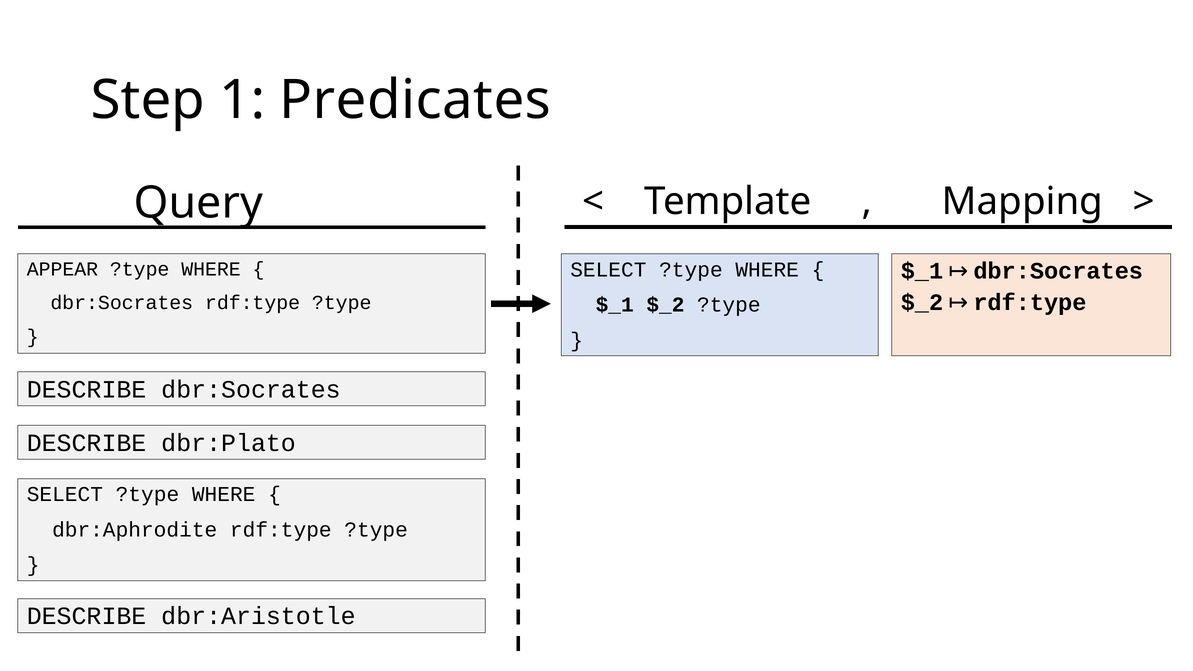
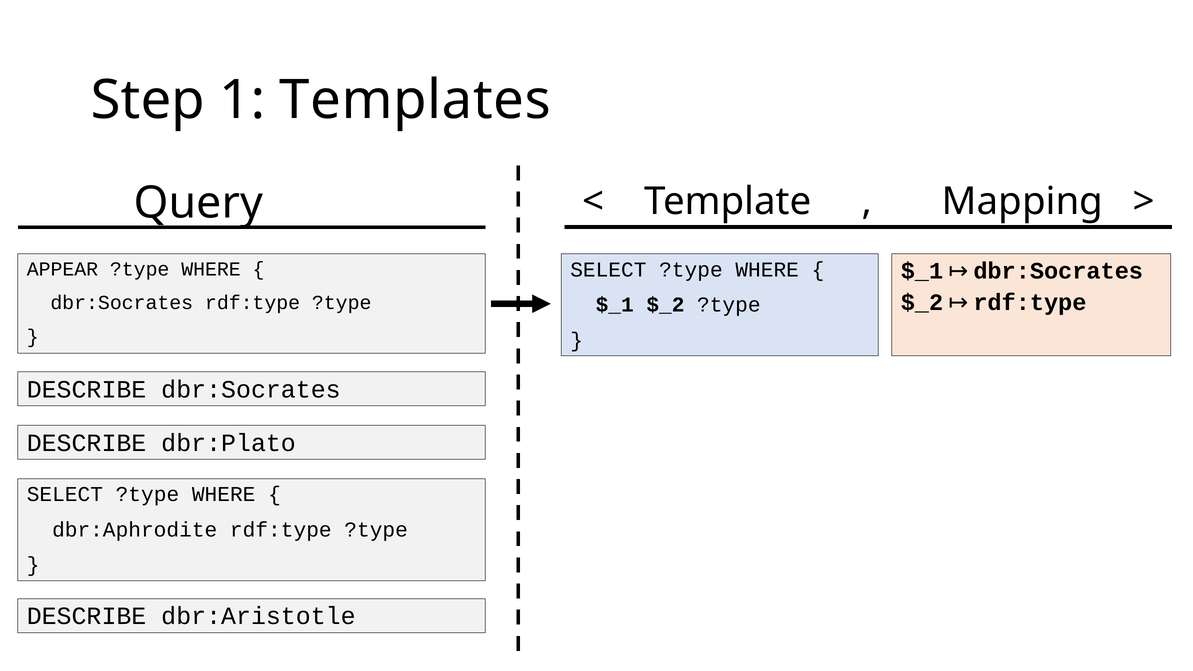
Predicates: Predicates -> Templates (415, 100)
